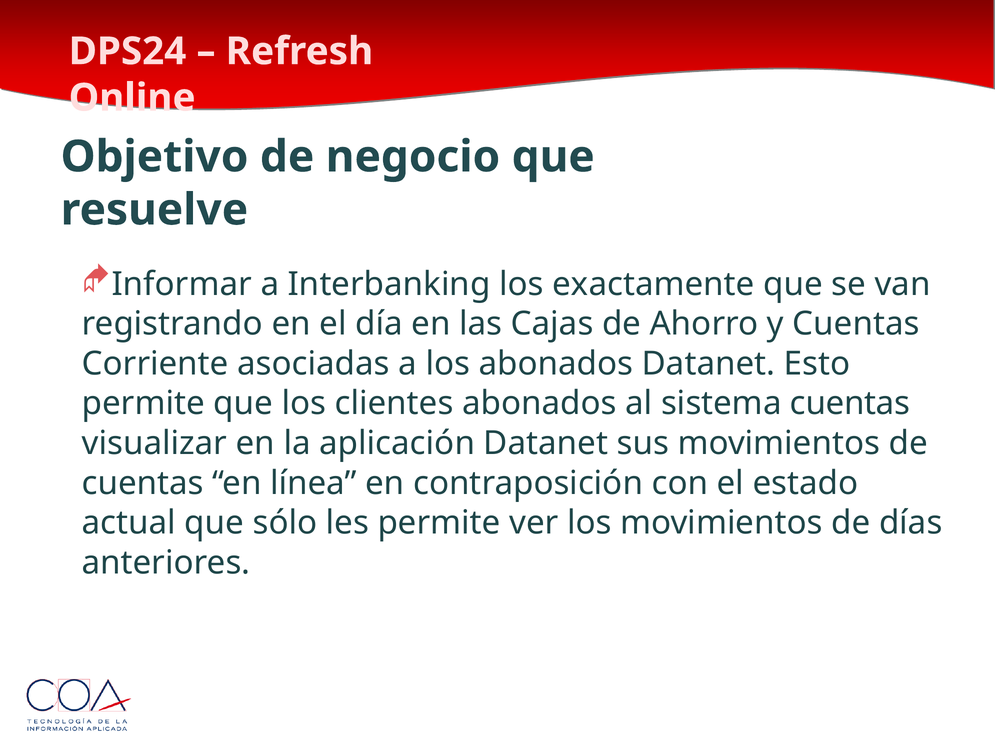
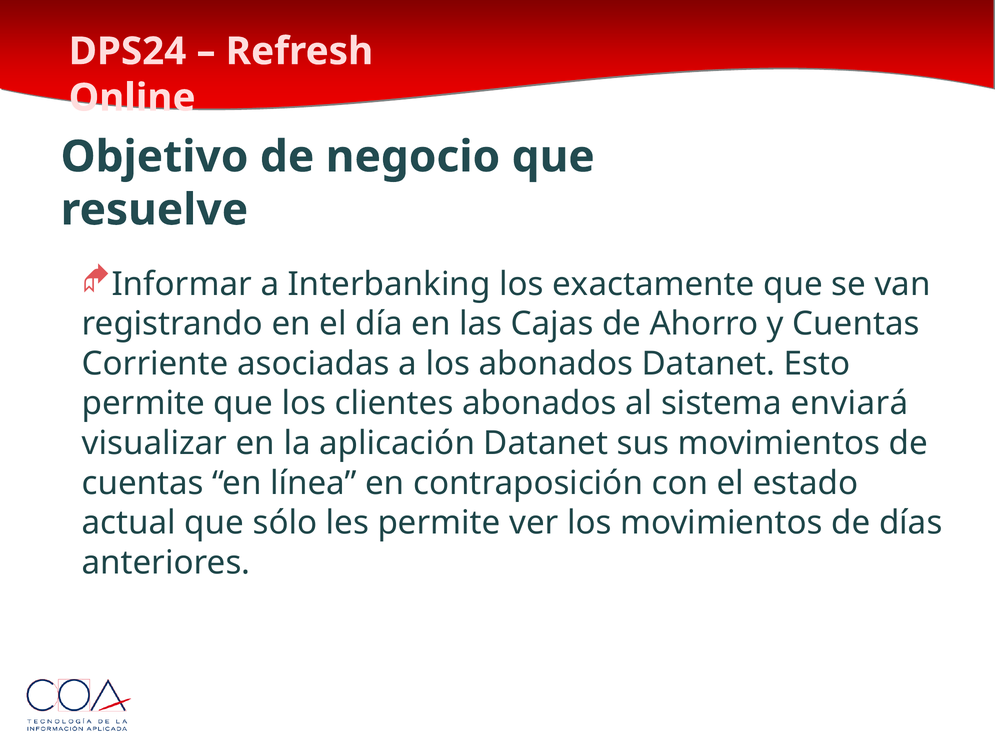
sistema cuentas: cuentas -> enviará (850, 404)
